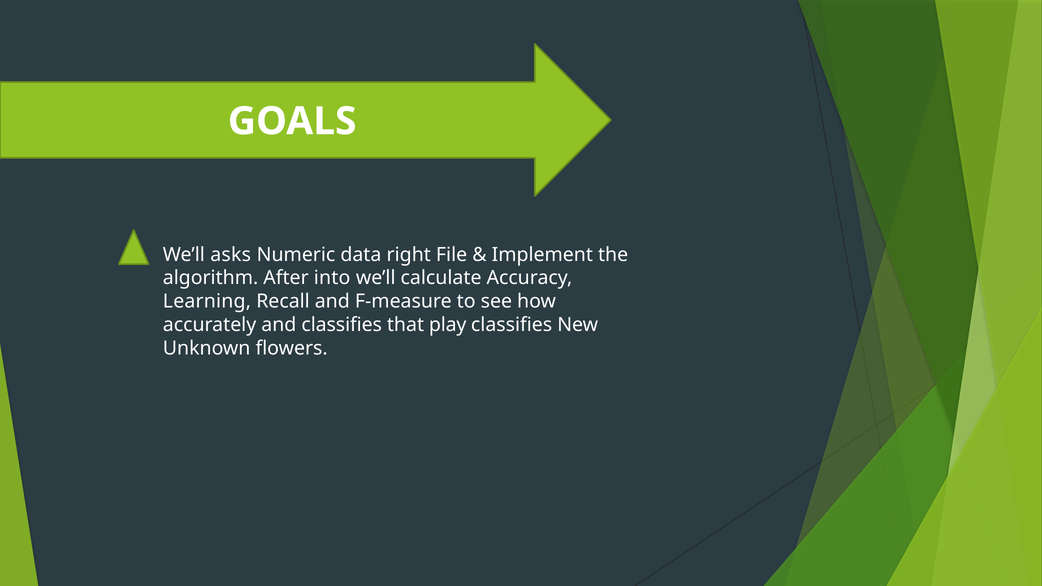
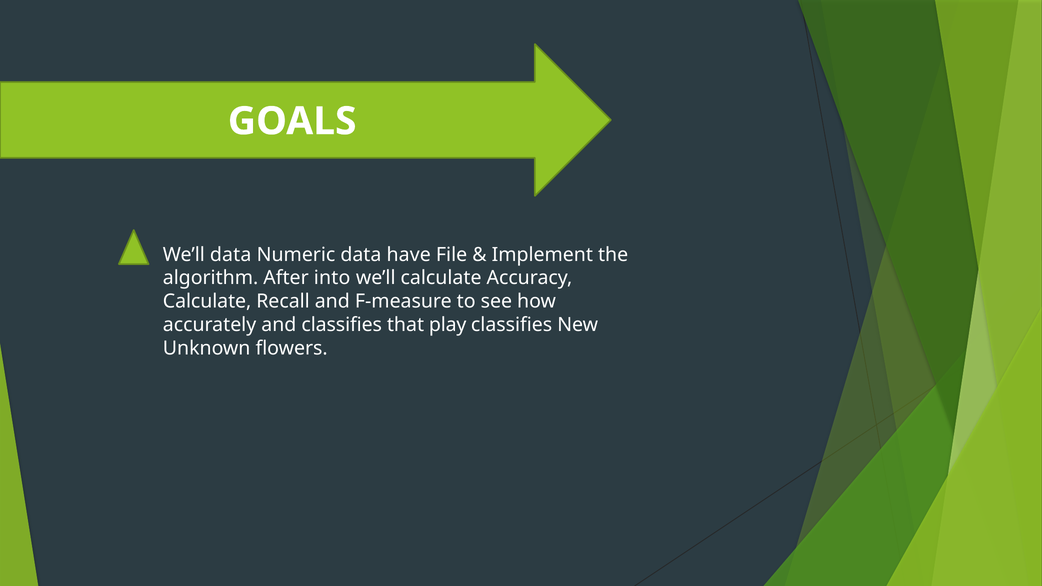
We’ll asks: asks -> data (231, 255)
right: right -> have (409, 255)
Learning: Learning -> Calculate (207, 302)
